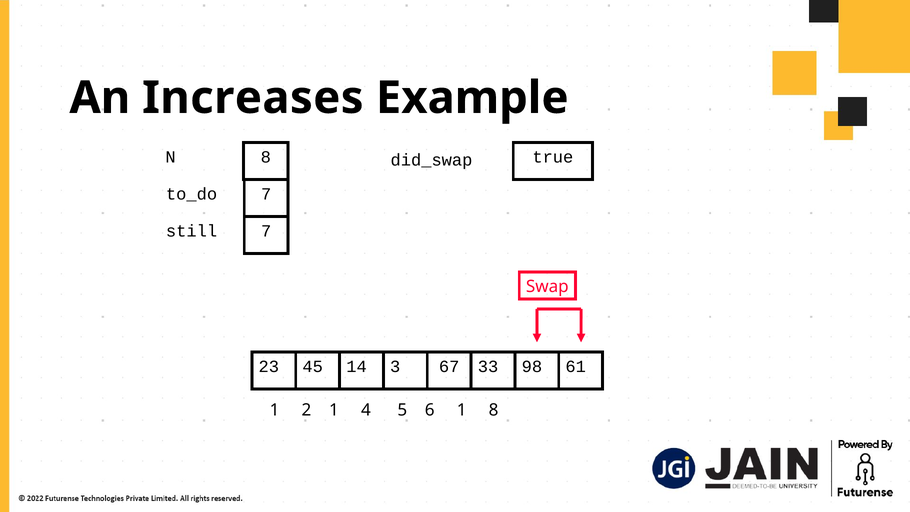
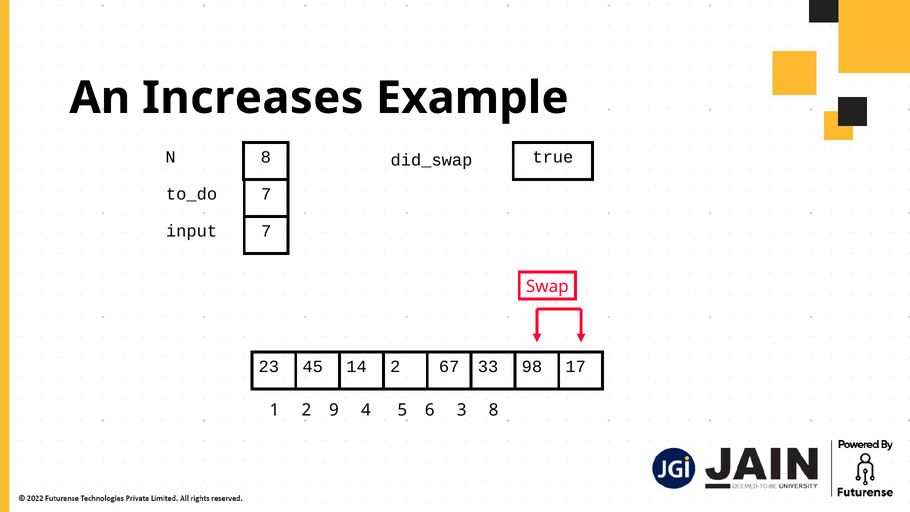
still: still -> input (192, 231)
45 3: 3 -> 2 (395, 367)
61: 61 -> 17 (576, 367)
2 1: 1 -> 9 (334, 410)
6 1: 1 -> 3 (462, 410)
